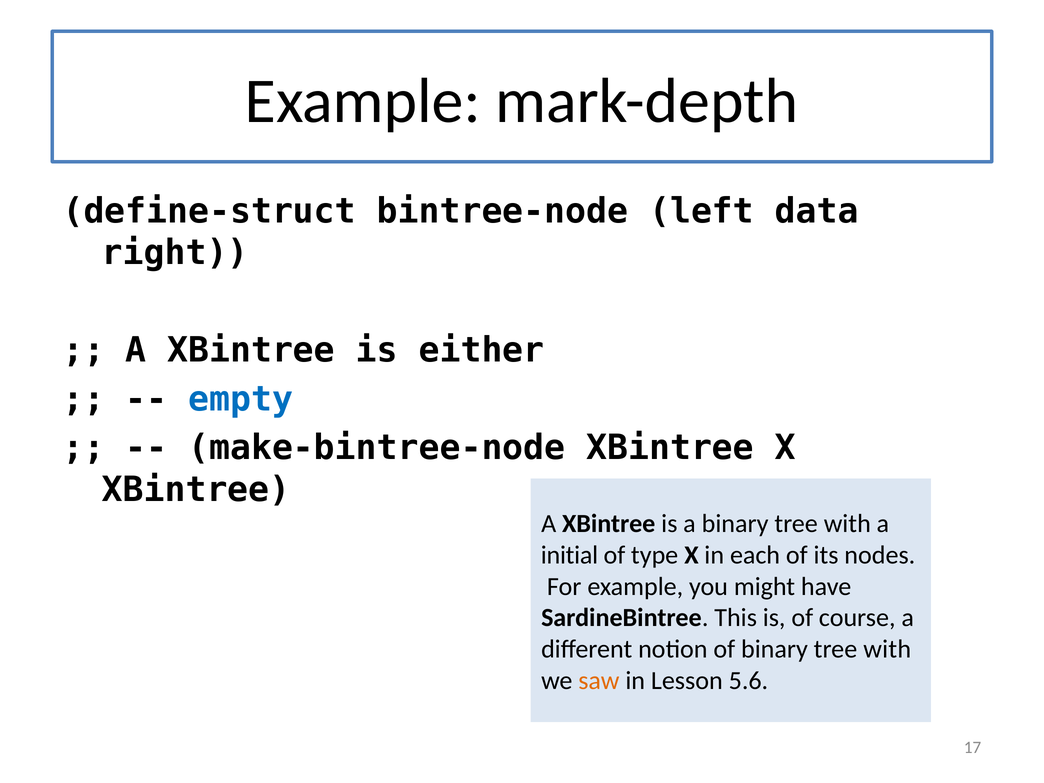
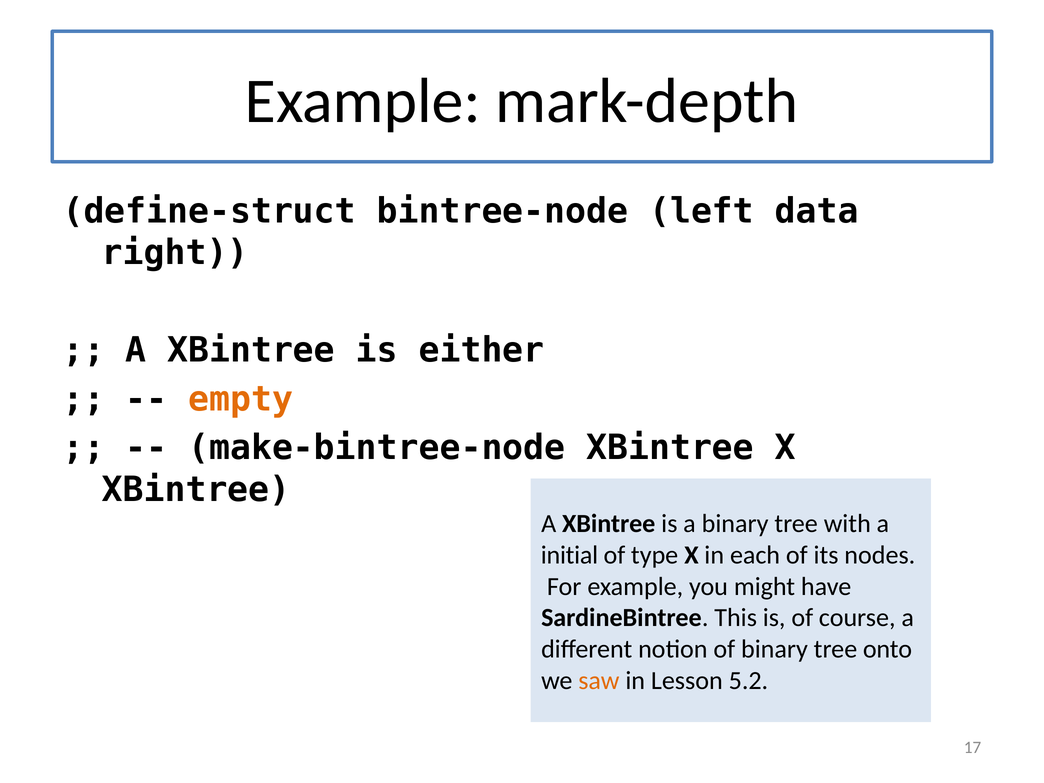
empty colour: blue -> orange (241, 399)
of binary tree with: with -> onto (887, 649)
5.6: 5.6 -> 5.2 (748, 680)
